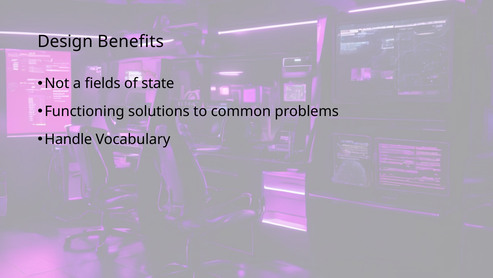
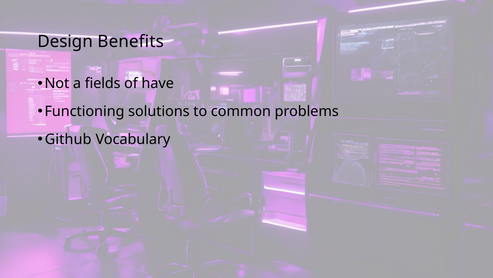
state: state -> have (158, 83)
Handle: Handle -> Github (68, 139)
